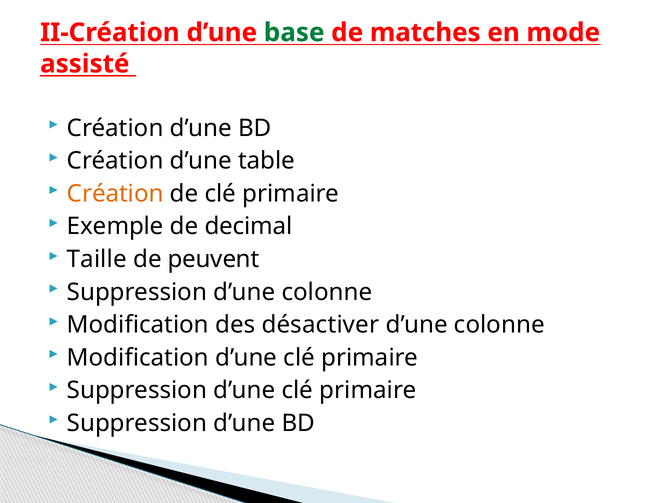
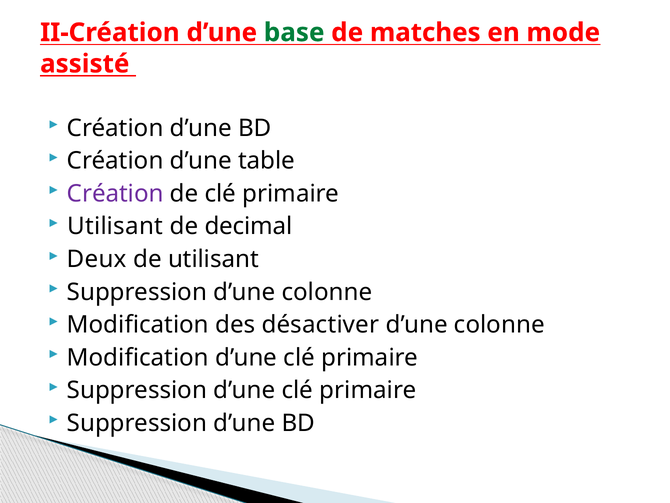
Création colour: orange -> purple (115, 194)
Exemple: Exemple -> Utilisant (115, 226)
Taille: Taille -> Deux (97, 259)
de peuvent: peuvent -> utilisant (213, 259)
